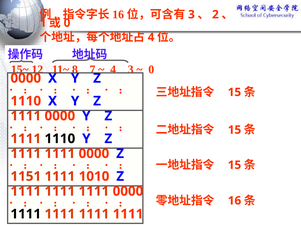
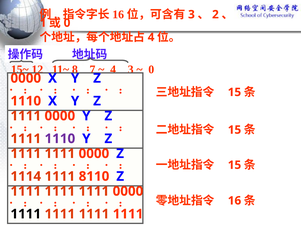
1110 colour: black -> purple (60, 139)
1151: 1151 -> 1114 (26, 176)
1010: 1010 -> 8110 (94, 176)
